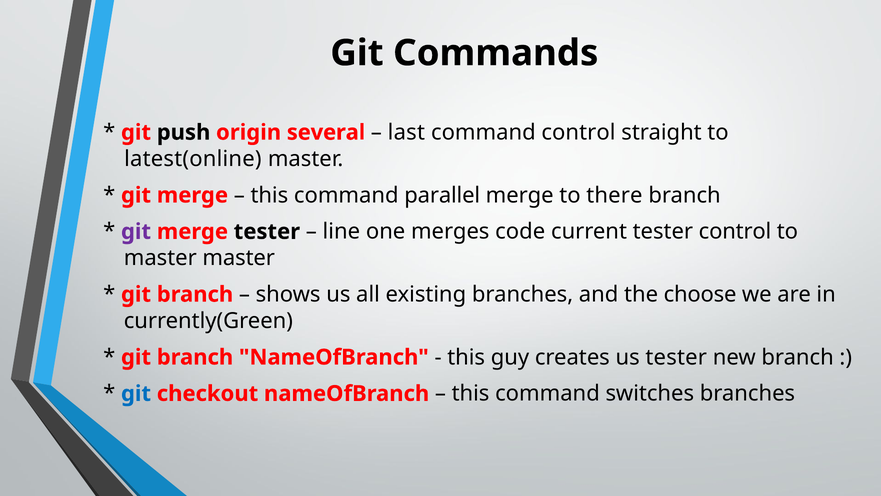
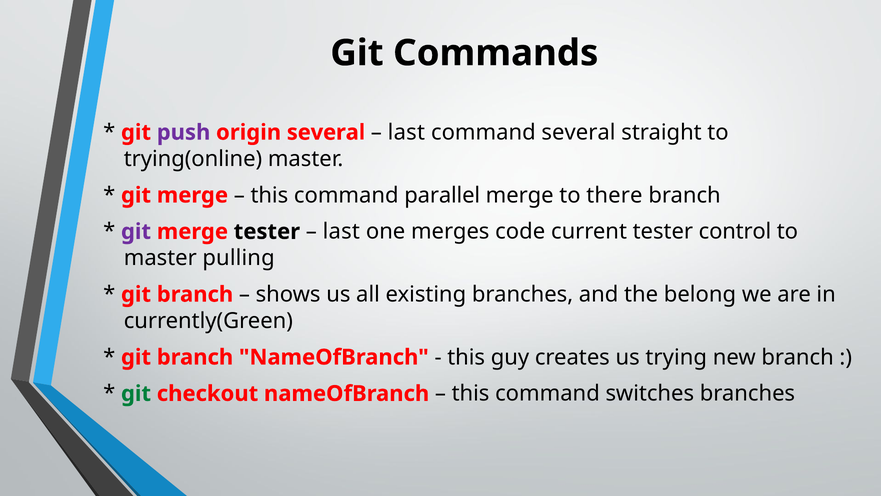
push colour: black -> purple (184, 132)
command control: control -> several (578, 132)
latest(online: latest(online -> trying(online (193, 159)
line: line -> last (341, 231)
master master: master -> pulling (239, 258)
choose: choose -> belong (700, 294)
us tester: tester -> trying (676, 357)
git colour: blue -> green (136, 393)
